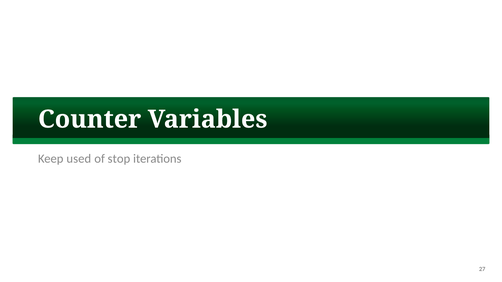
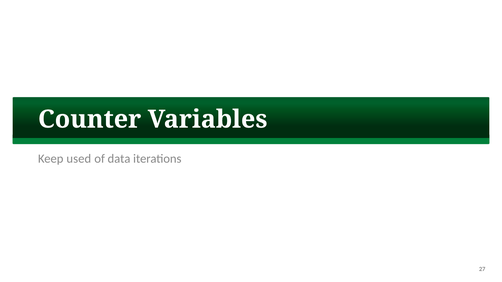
stop: stop -> data (119, 159)
